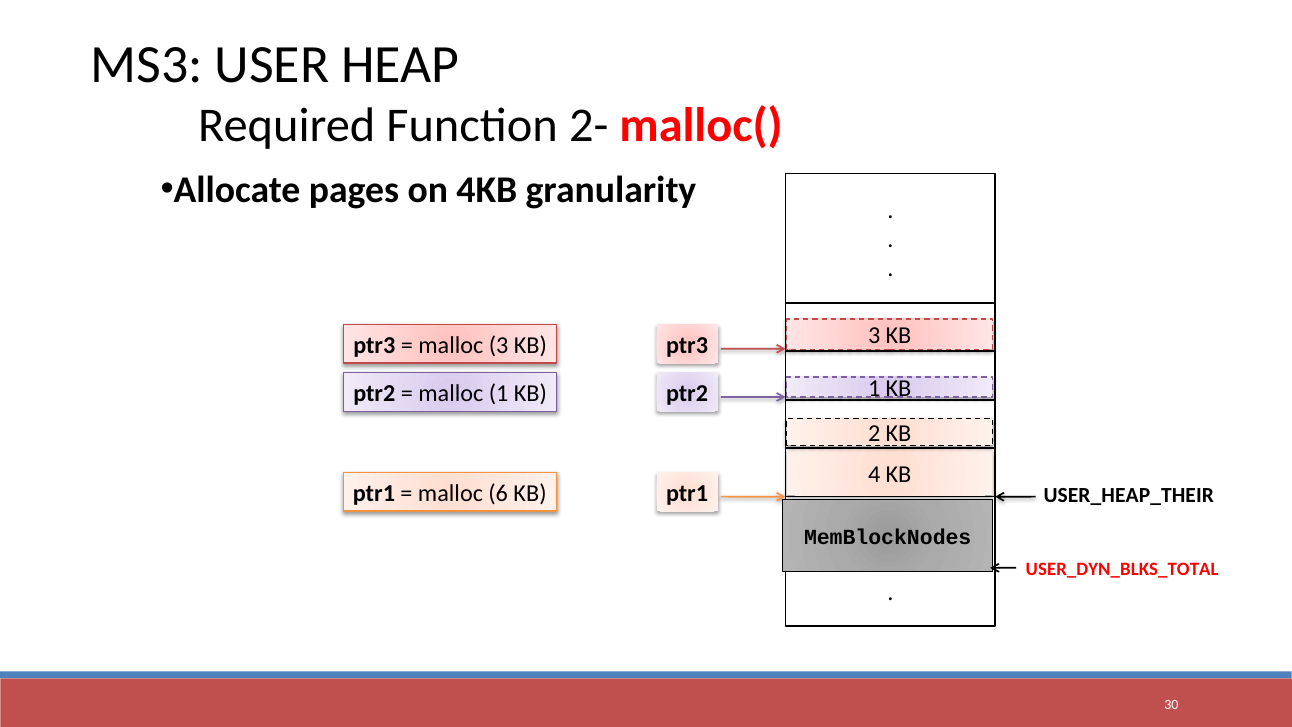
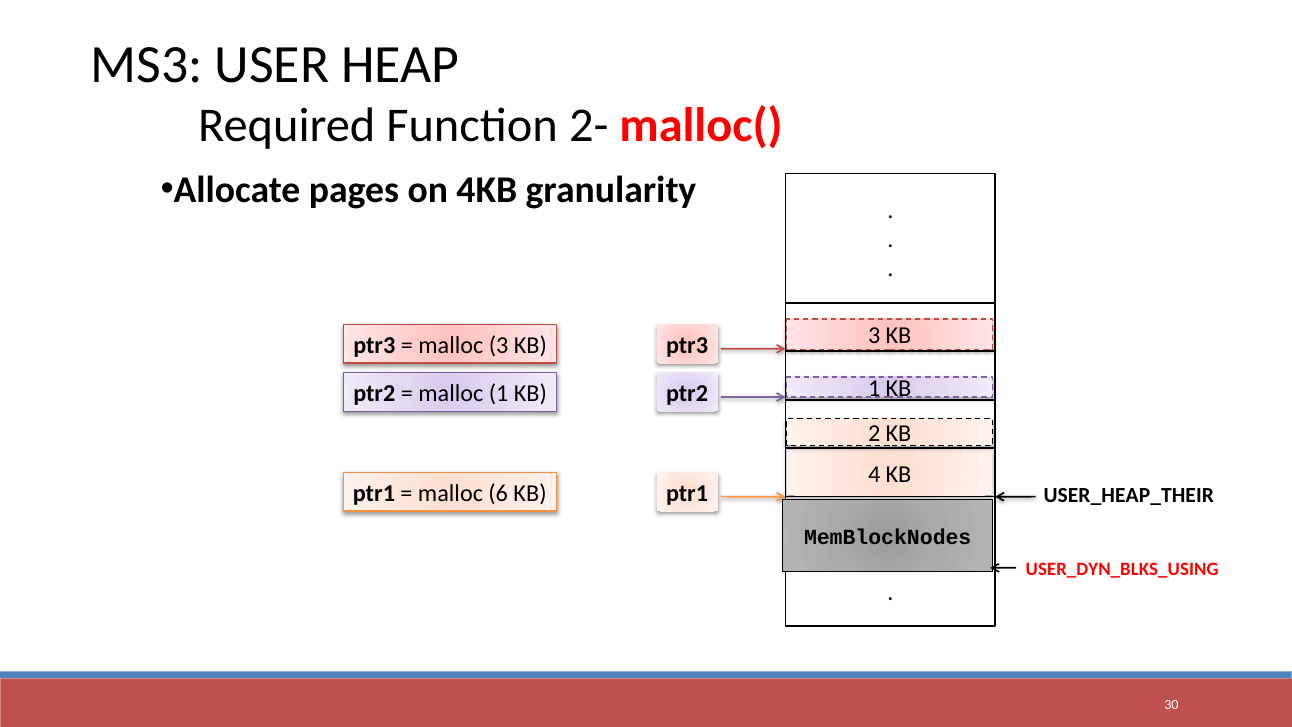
USER_DYN_BLKS_TOTAL: USER_DYN_BLKS_TOTAL -> USER_DYN_BLKS_USING (1122, 569)
